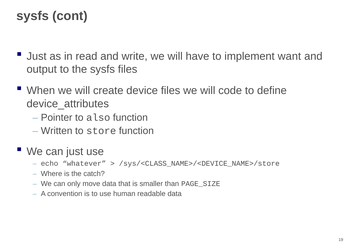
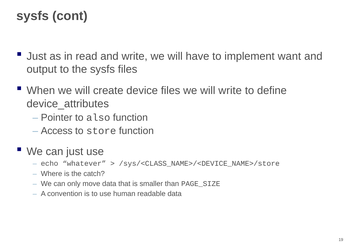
will code: code -> write (230, 91)
Written: Written -> Access (57, 131)
